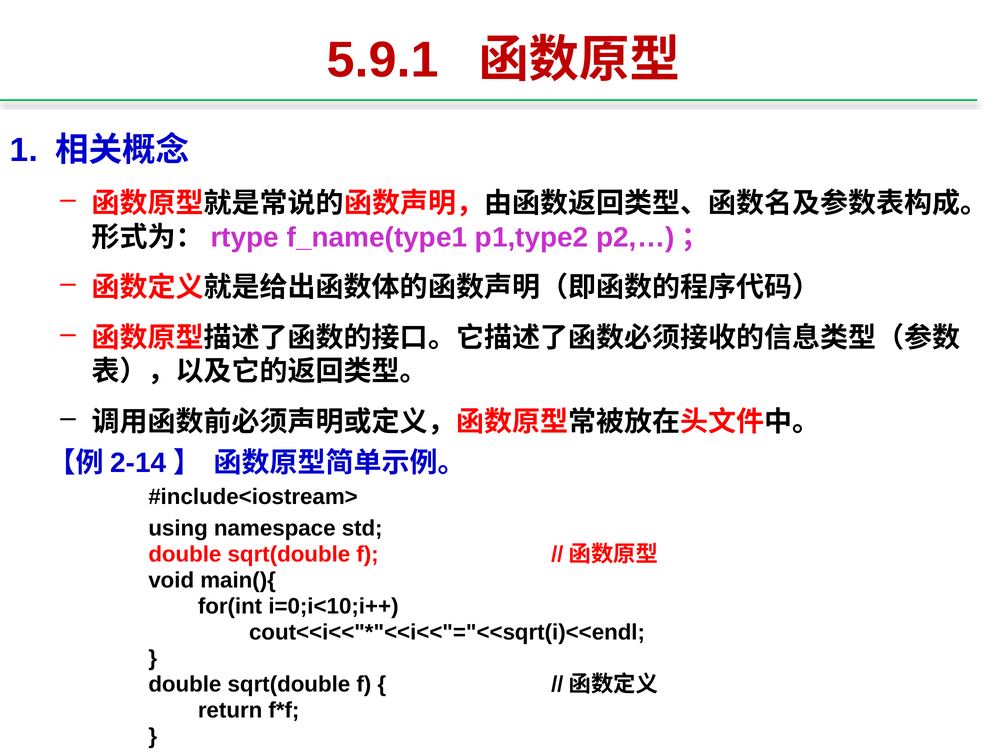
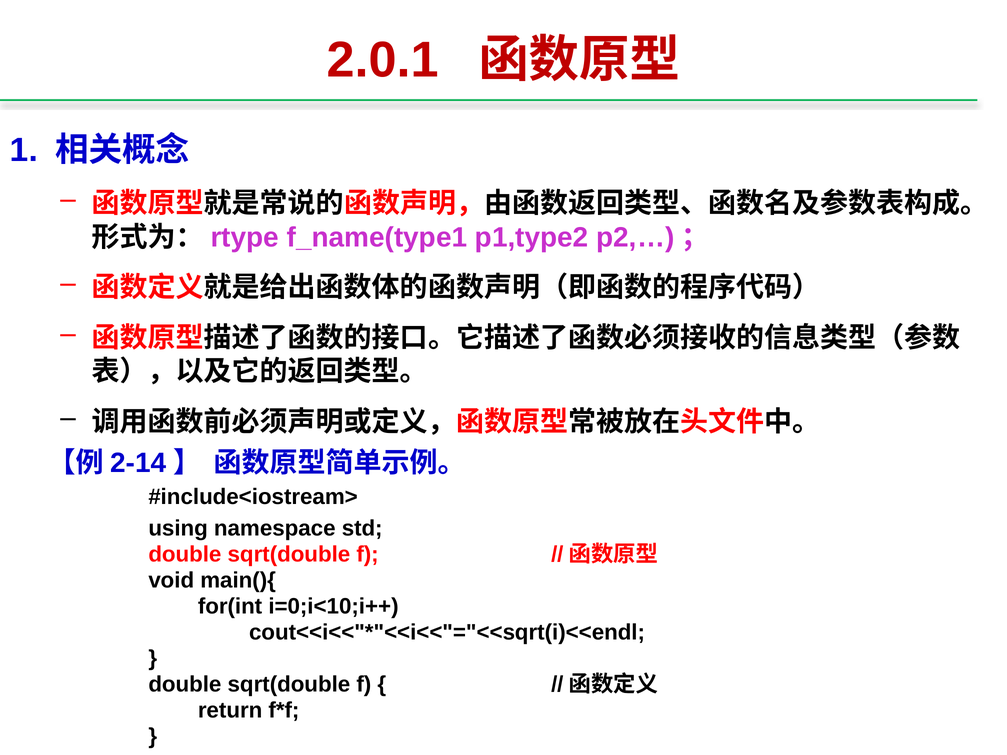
5.9.1: 5.9.1 -> 2.0.1 (383, 60)
